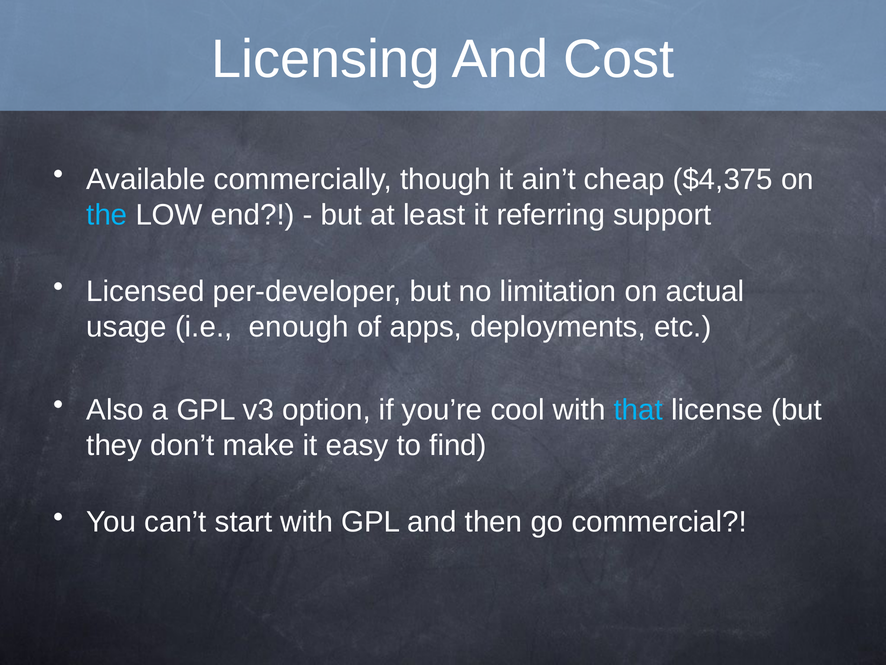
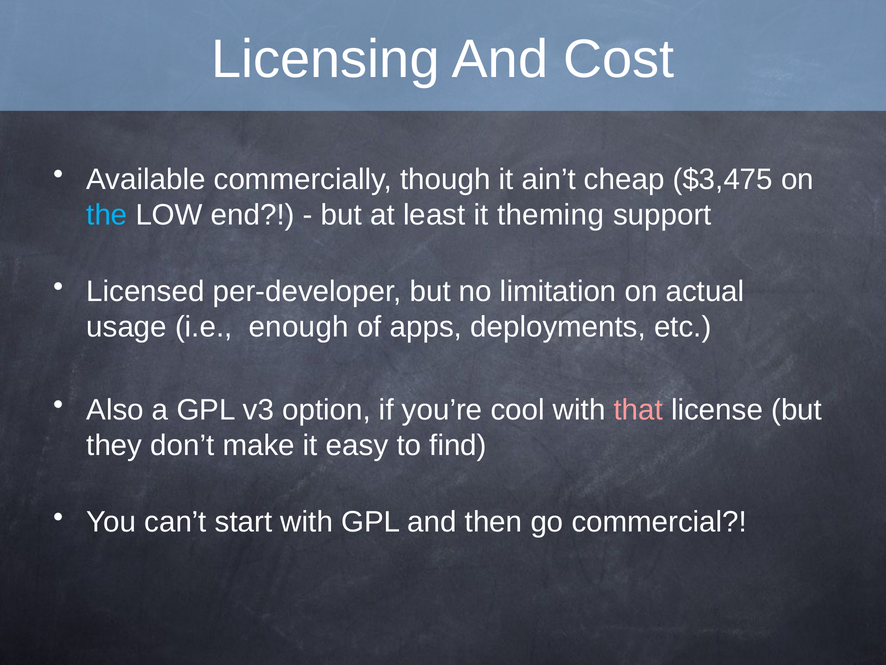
$4,375: $4,375 -> $3,475 (723, 179)
referring: referring -> theming (551, 215)
that colour: light blue -> pink (638, 410)
